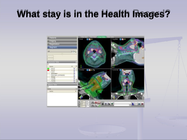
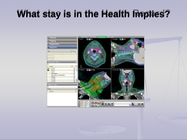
Images: Images -> Implies (151, 14)
